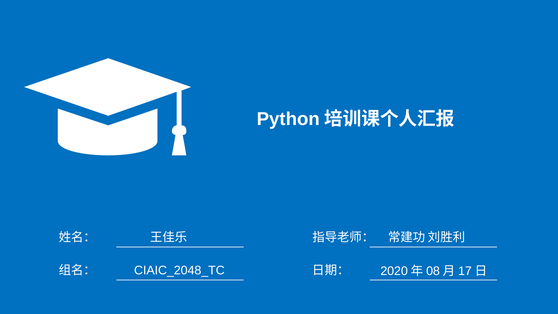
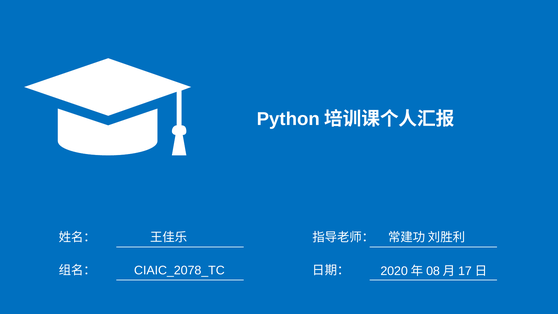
CIAIC_2048_TC: CIAIC_2048_TC -> CIAIC_2078_TC (179, 270)
